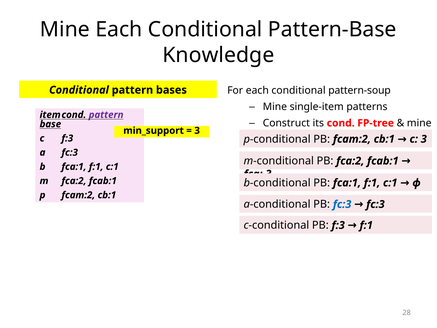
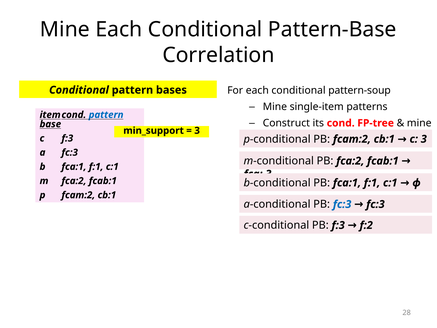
Knowledge: Knowledge -> Correlation (218, 55)
pattern colour: purple -> blue (106, 115)
f:1: f:1 -> f:2 (366, 225)
